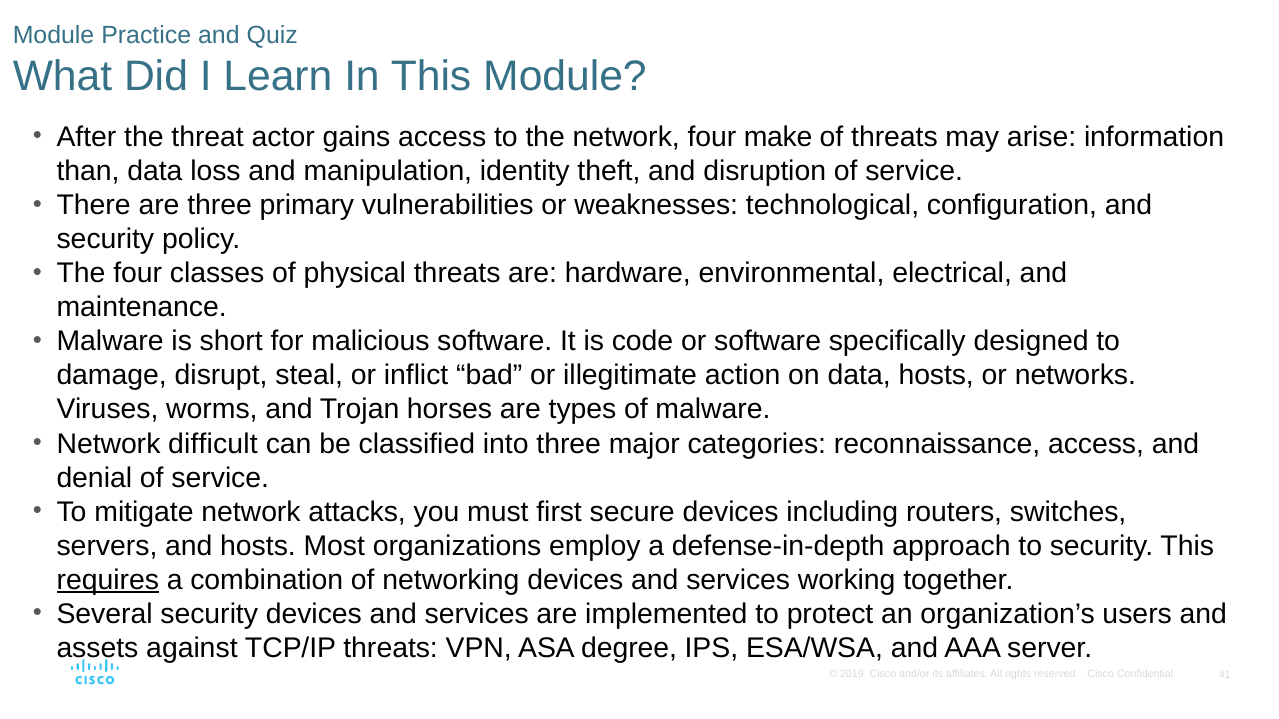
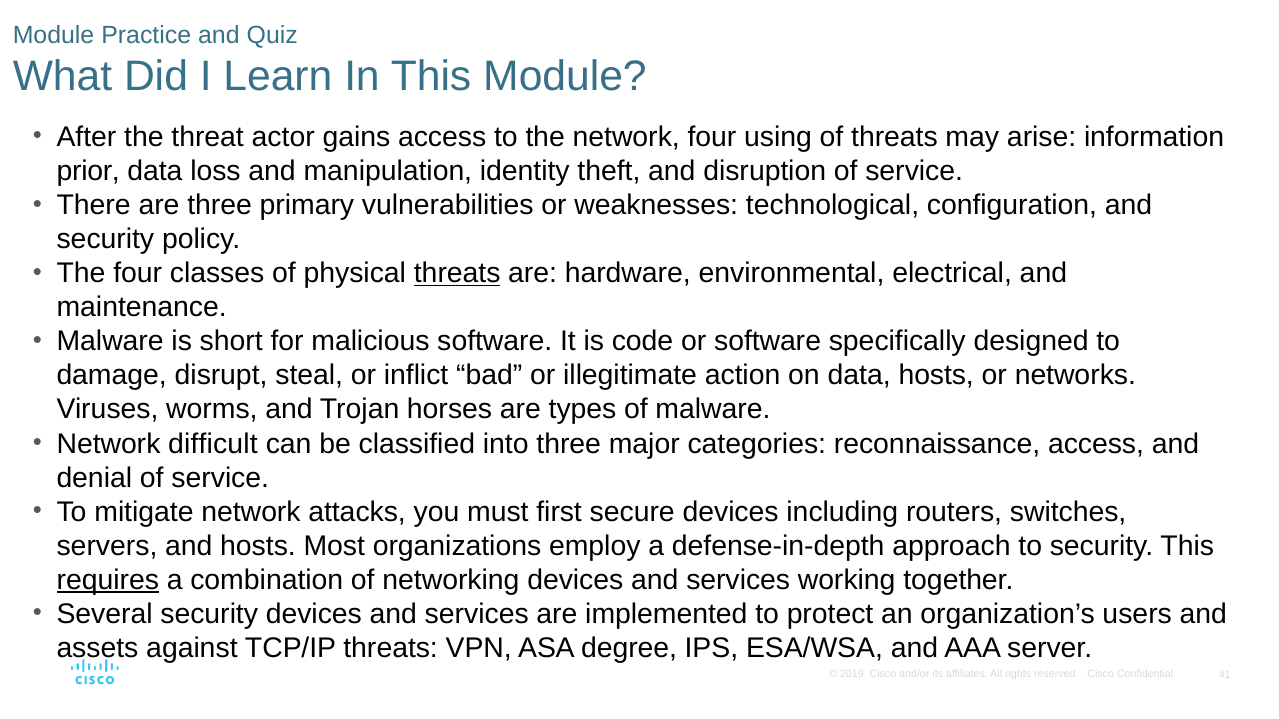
make: make -> using (778, 137)
than: than -> prior (88, 171)
threats underline: none -> present (457, 274)
